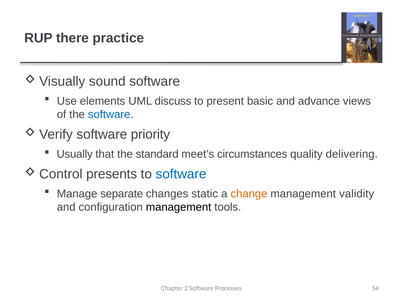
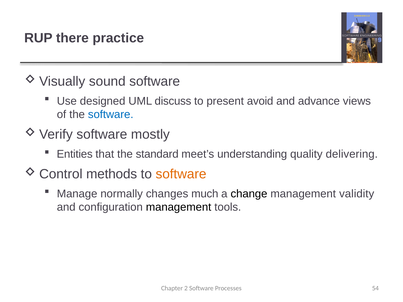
elements: elements -> designed (103, 101)
basic: basic -> avoid (260, 101)
priority: priority -> mostly (150, 135)
Usually: Usually -> Entities (75, 154)
circumstances: circumstances -> understanding (252, 154)
presents: presents -> methods (112, 174)
software colour: blue -> orange (181, 174)
separate: separate -> normally (122, 194)
static: static -> much (205, 194)
change colour: orange -> black (249, 194)
